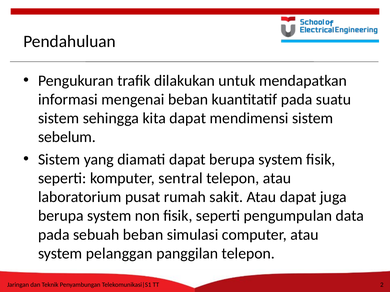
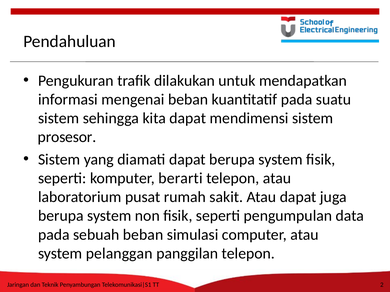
sebelum: sebelum -> prosesor (67, 137)
sentral: sentral -> berarti (181, 178)
